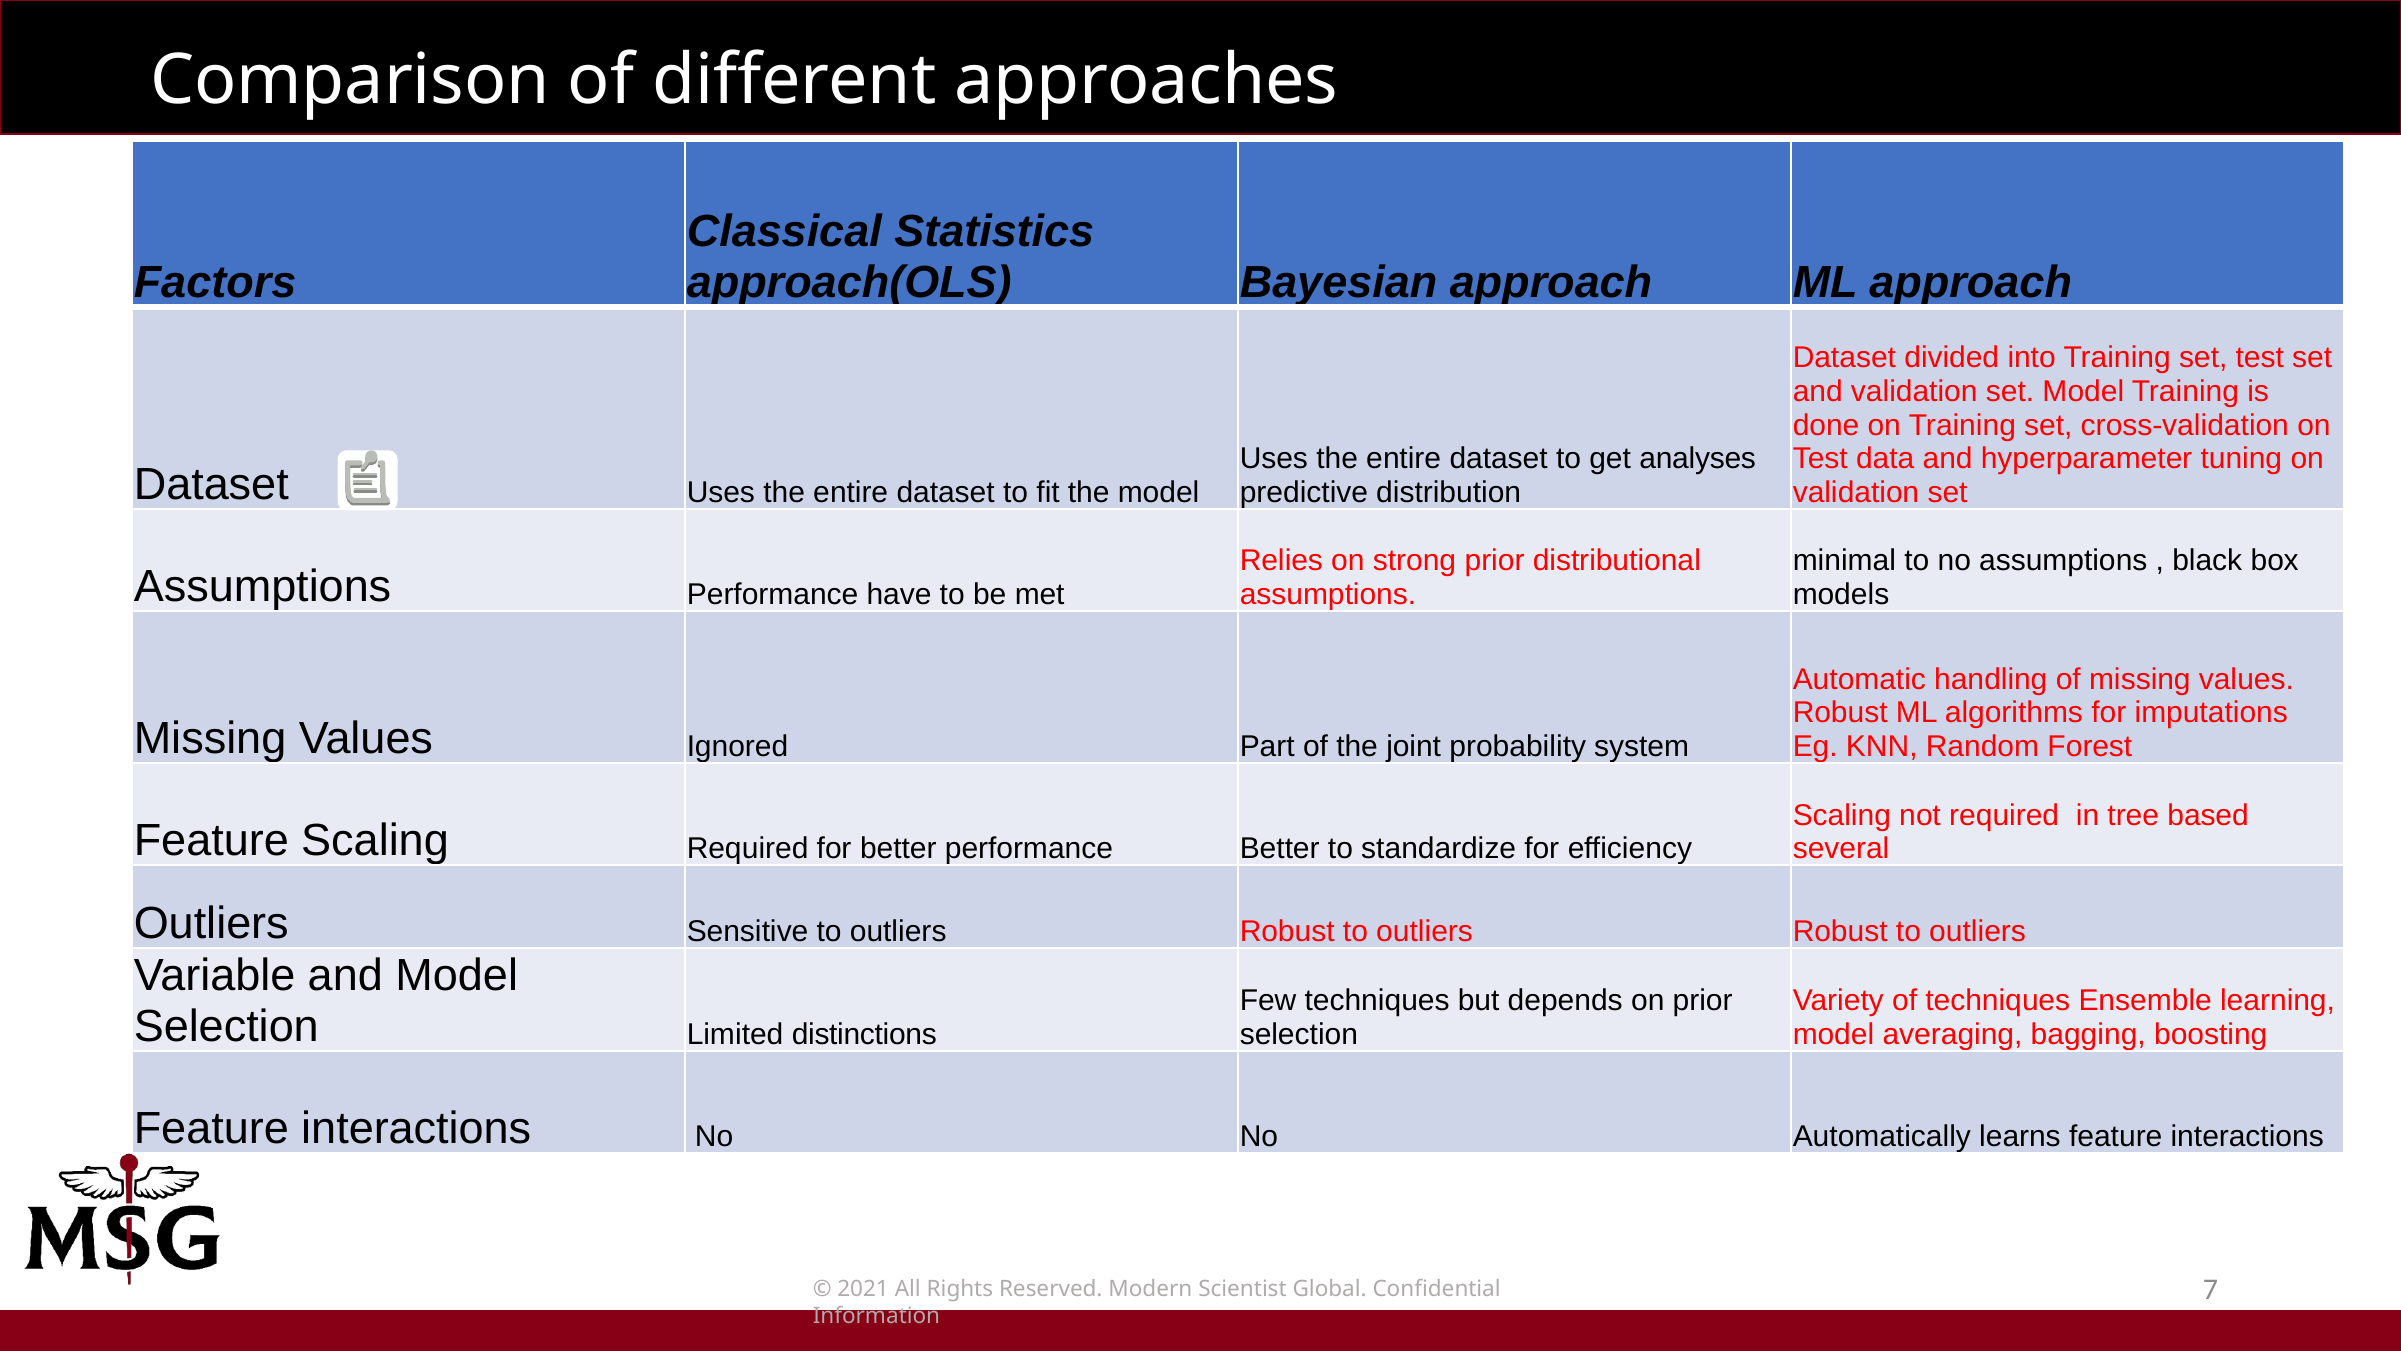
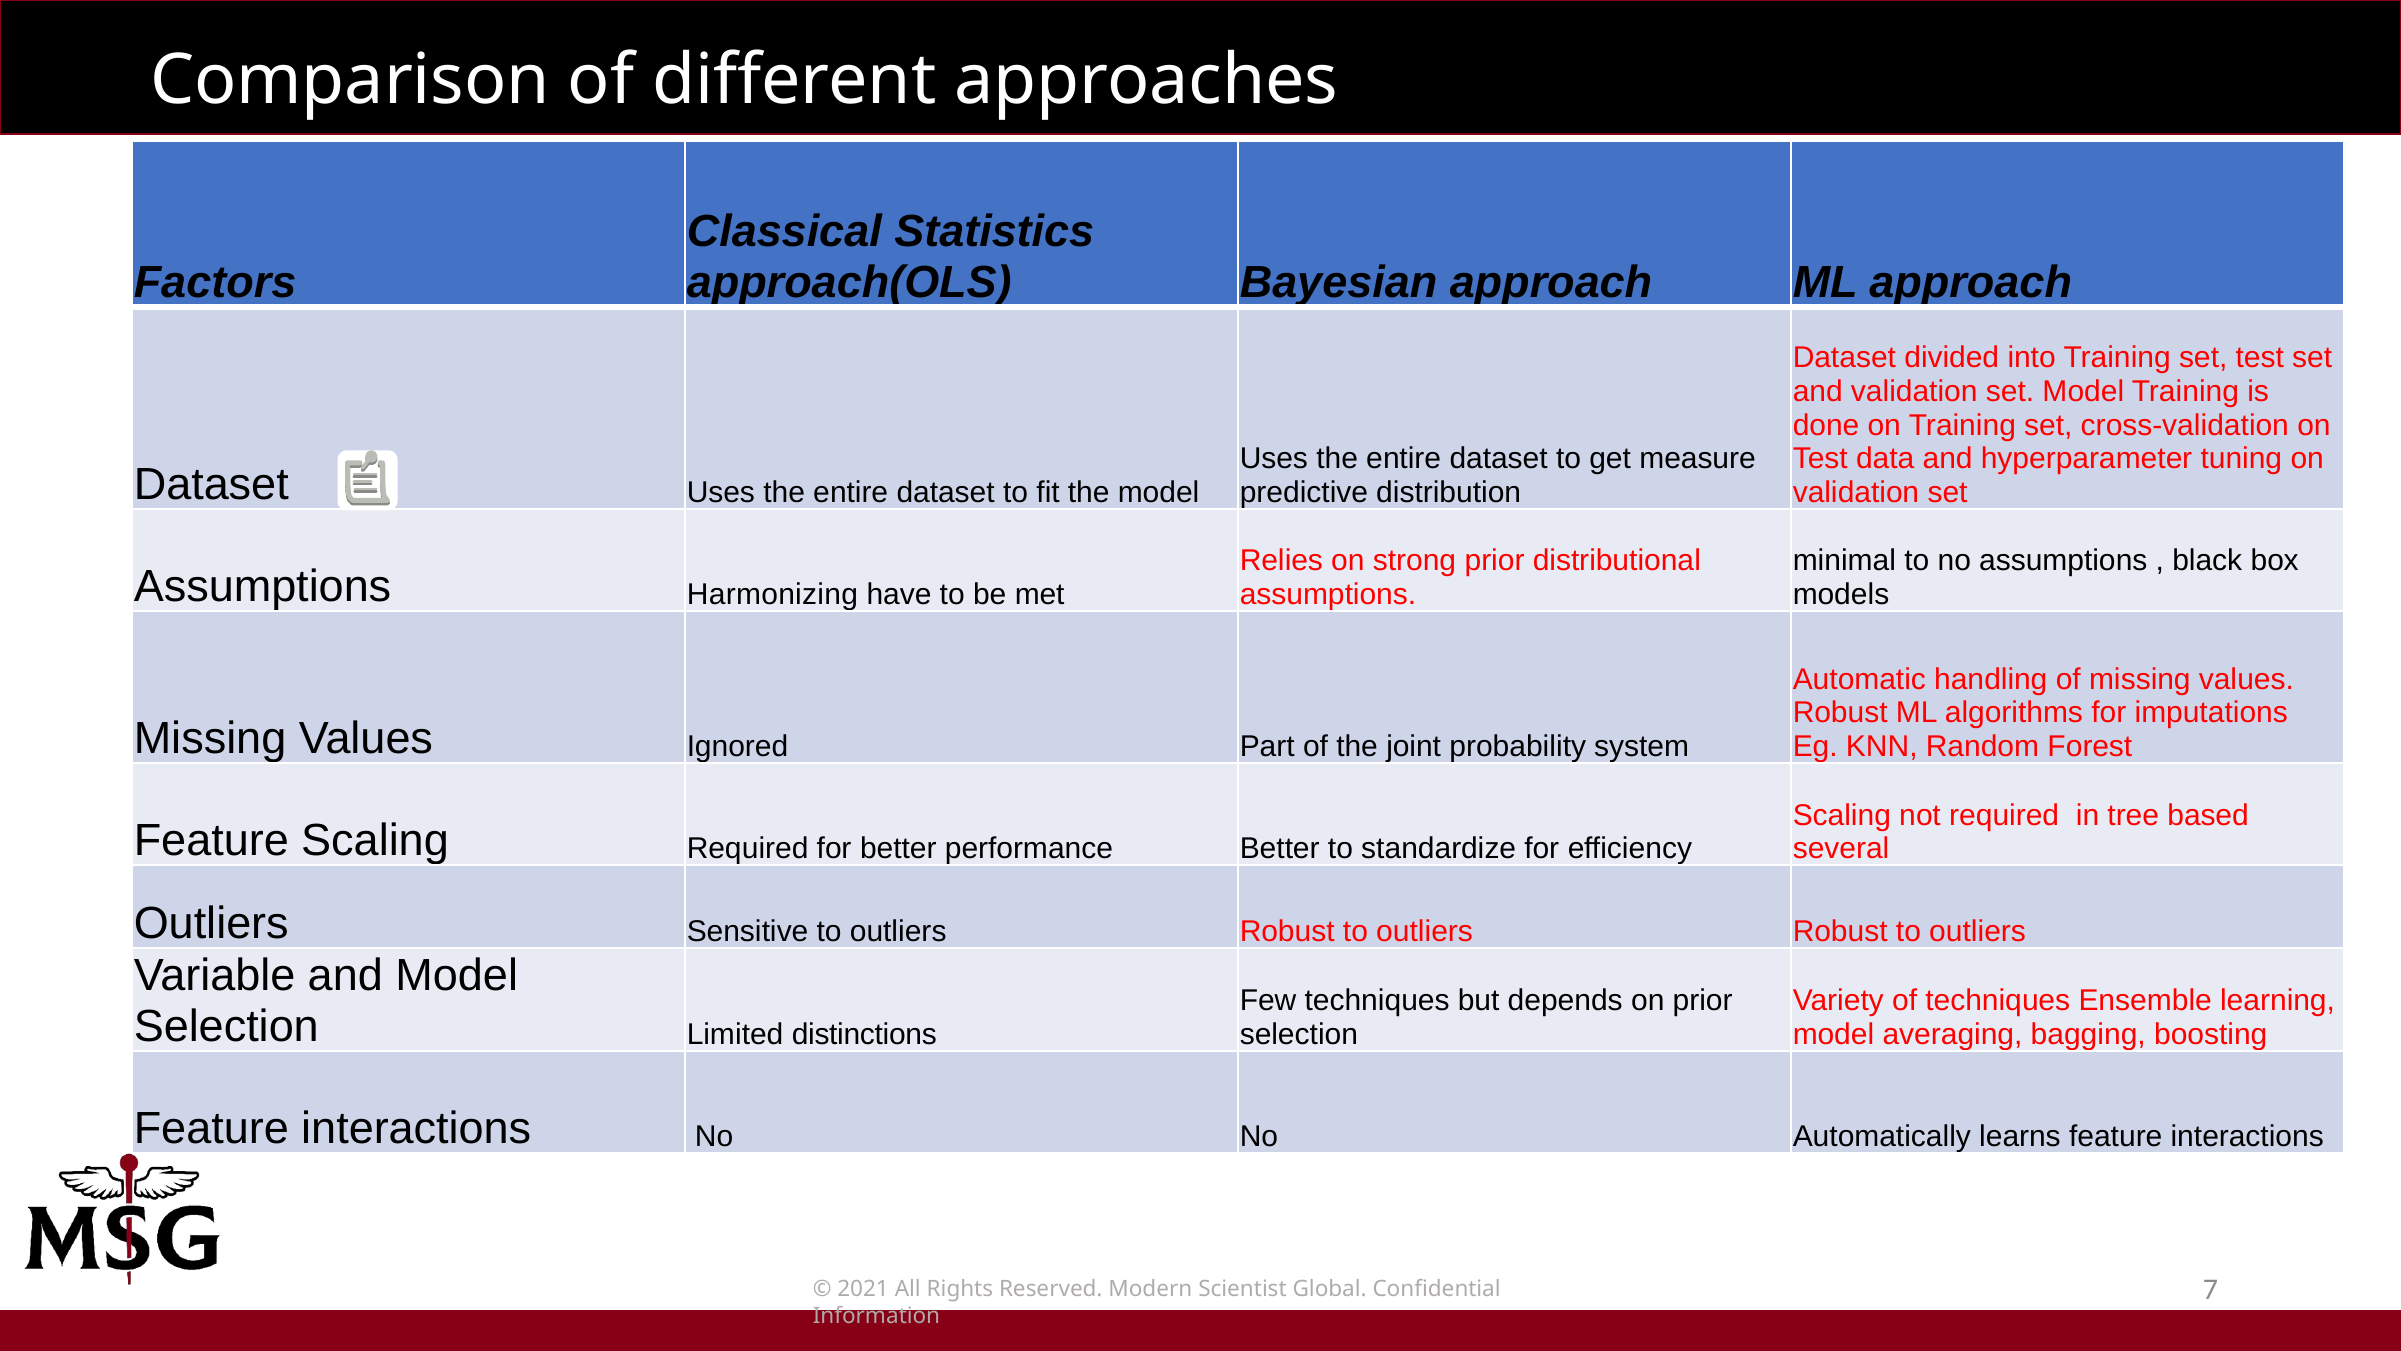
analyses: analyses -> measure (1698, 459)
Assumptions Performance: Performance -> Harmonizing (772, 594)
